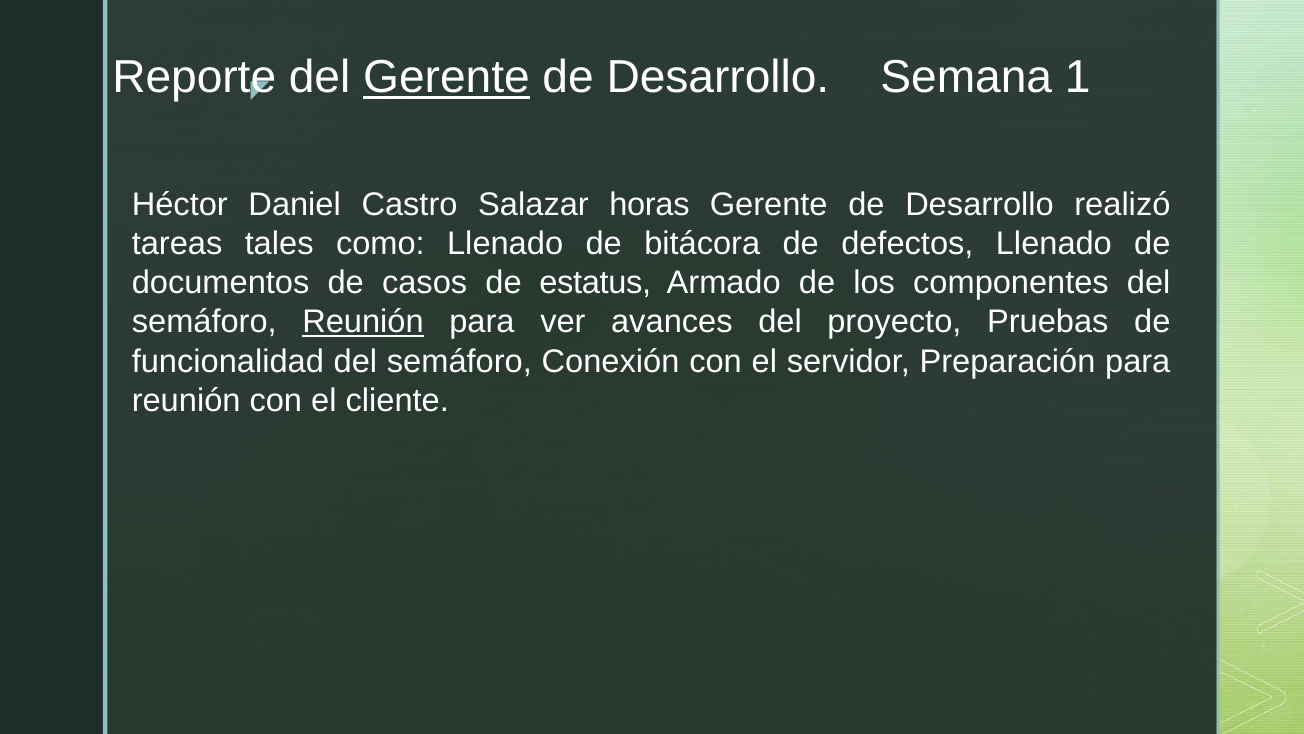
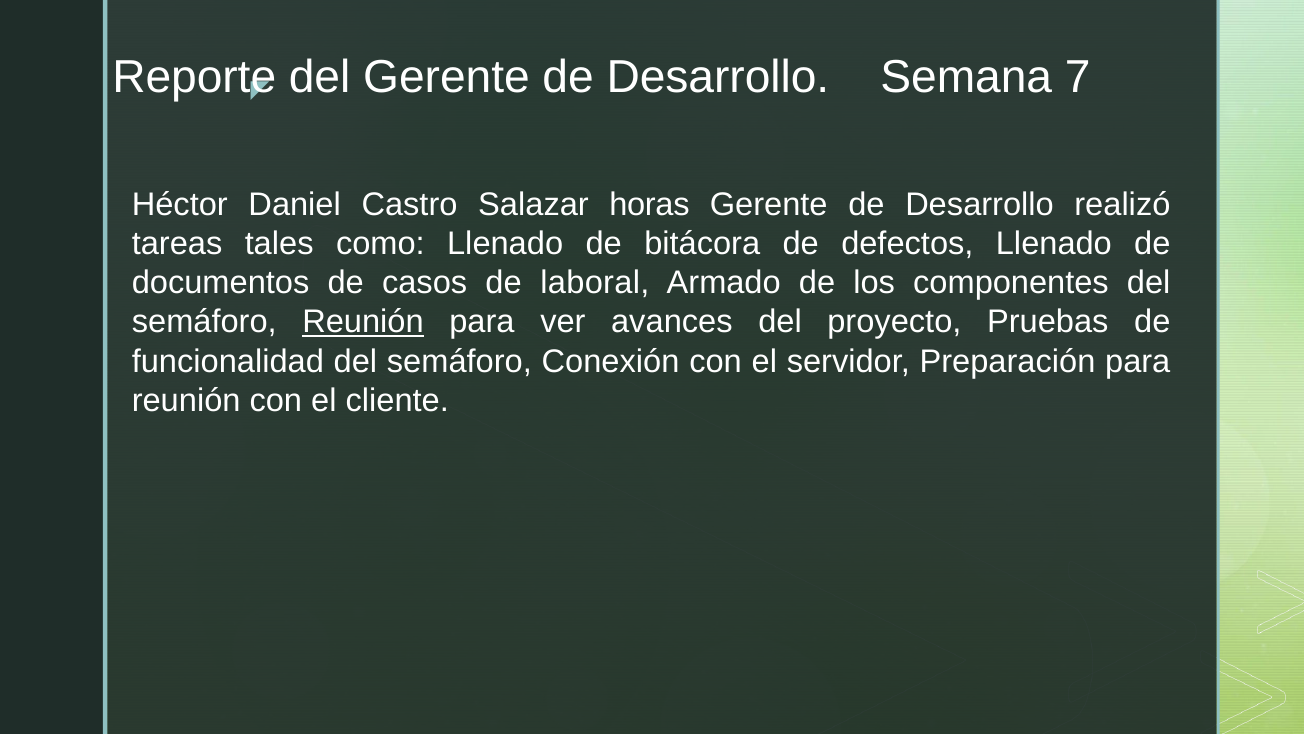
Gerente underline: present -> none (446, 78)
1: 1 -> 7 (1078, 78)
estatus: estatus -> laboral (595, 283)
